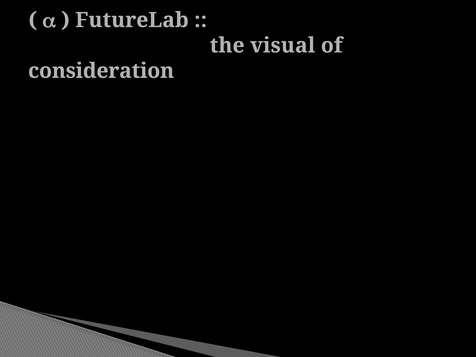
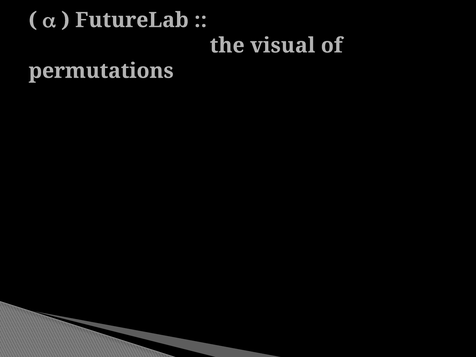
consideration: consideration -> permutations (101, 71)
